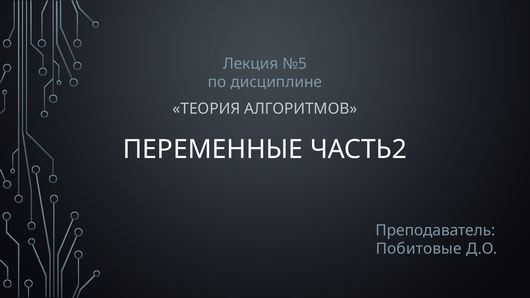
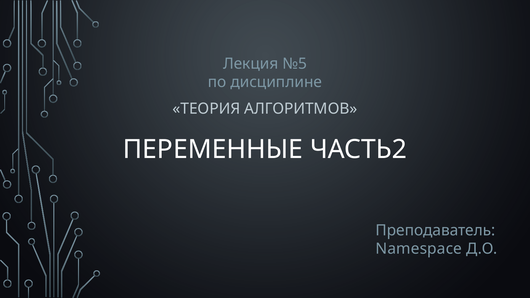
Побитовые: Побитовые -> Namespace (419, 249)
